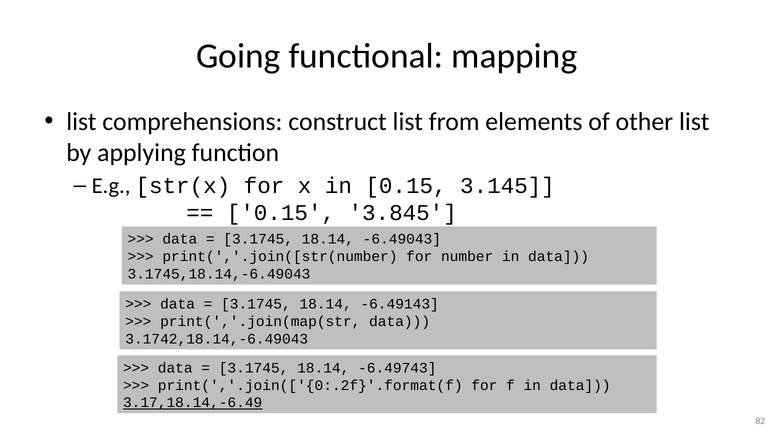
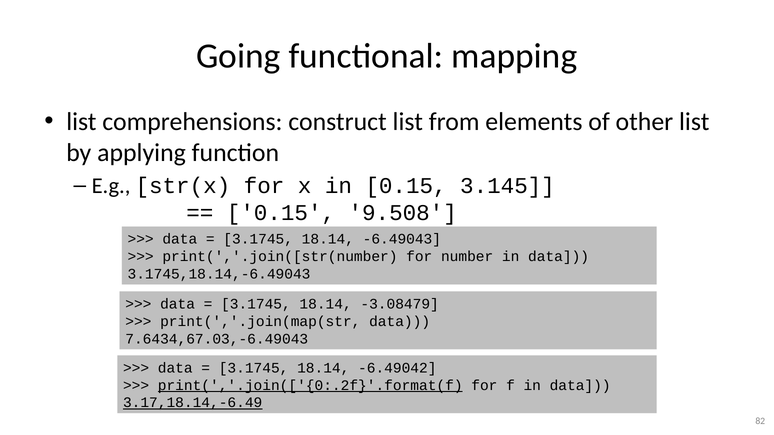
3.845: 3.845 -> 9.508 (403, 213)
-6.49143: -6.49143 -> -3.08479 (400, 304)
3.1742,18.14,-6.49043: 3.1742,18.14,-6.49043 -> 7.6434,67.03,-6.49043 (217, 339)
-6.49743: -6.49743 -> -6.49042 (397, 368)
print(','.join(['{0:.2f}'.format(f underline: none -> present (310, 386)
